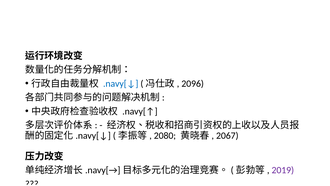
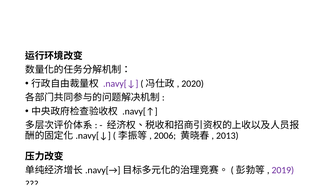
.navy[↓ colour: blue -> purple (121, 83)
2096: 2096 -> 2020 (193, 83)
2080: 2080 -> 2006 (165, 135)
2067: 2067 -> 2013 (227, 135)
